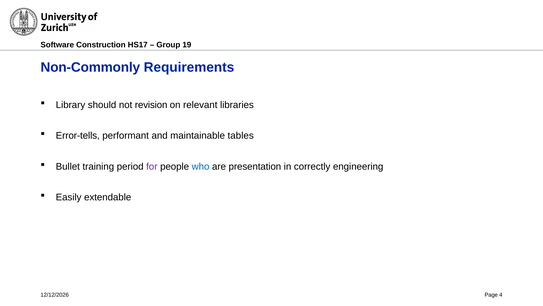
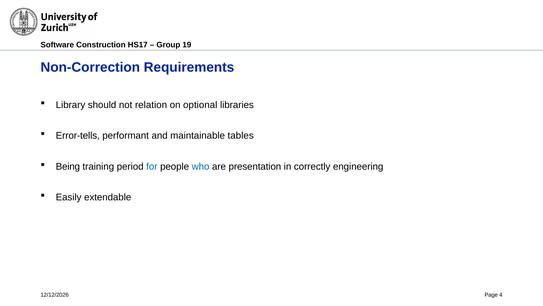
Non-Commonly: Non-Commonly -> Non-Correction (90, 67)
revision: revision -> relation (151, 105)
relevant: relevant -> optional (200, 105)
Bullet: Bullet -> Being (68, 166)
for colour: purple -> blue (152, 166)
